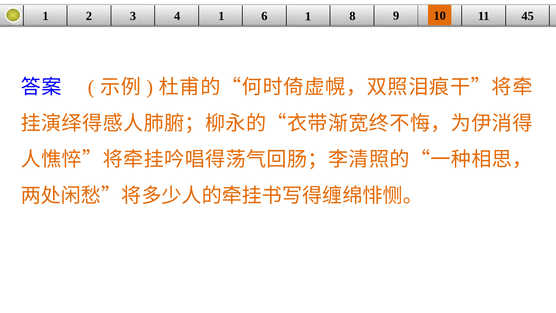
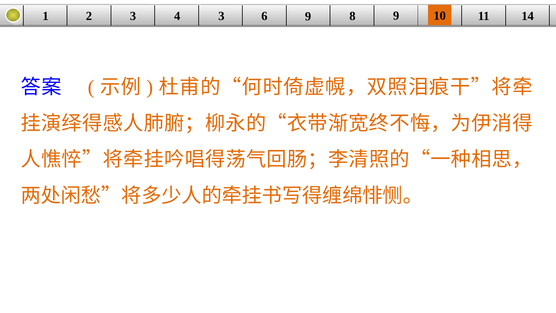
4 1: 1 -> 3 (221, 16)
6 1: 1 -> 9 (308, 16)
45: 45 -> 14 (528, 16)
